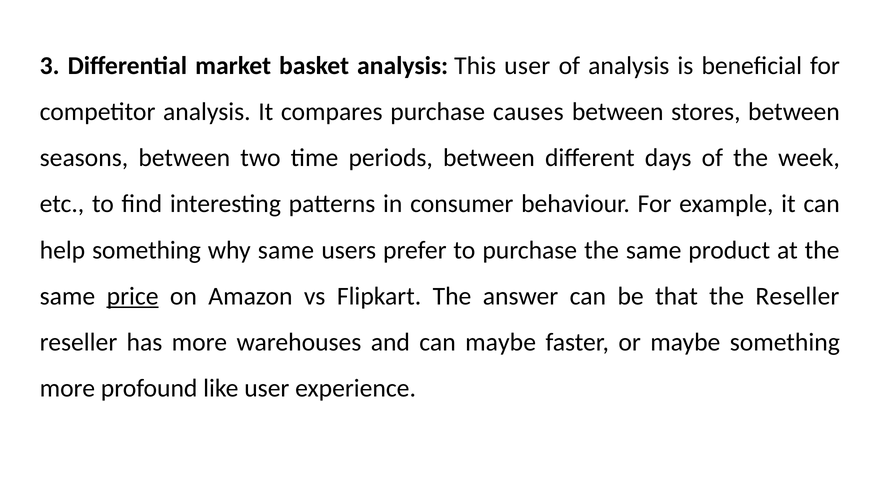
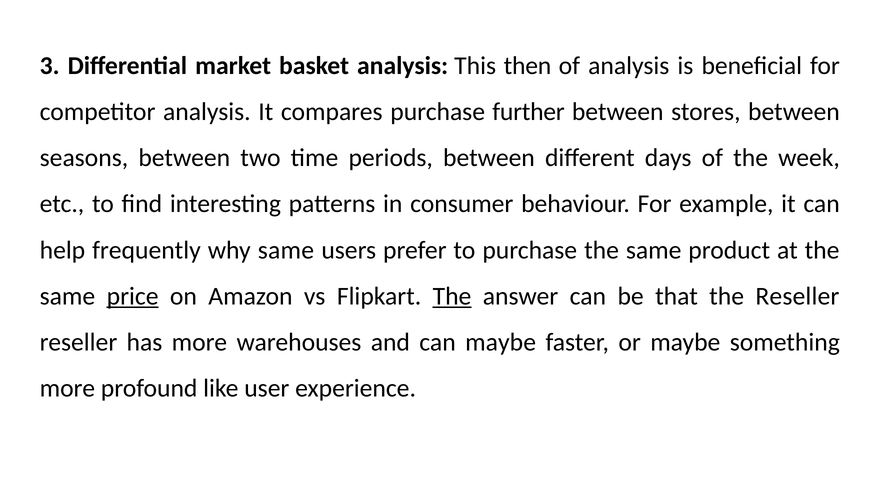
This user: user -> then (527, 66)
causes: causes -> further (529, 112)
help something: something -> frequently (146, 250)
The underline: none -> present (452, 296)
